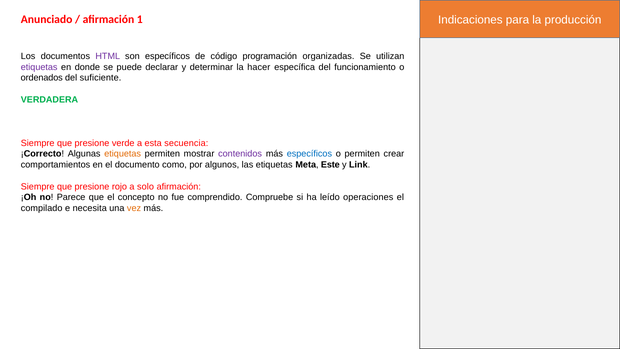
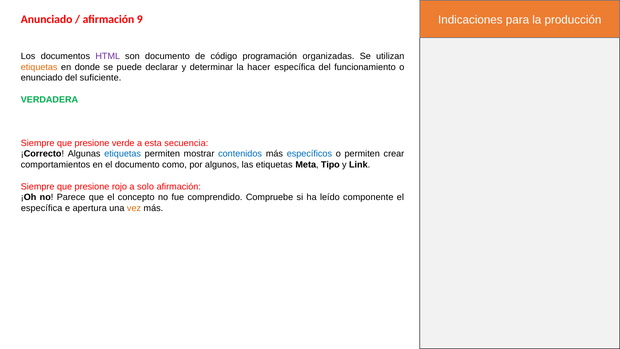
1: 1 -> 9 (140, 20)
son específicos: específicos -> documento (167, 56)
etiquetas colour: purple -> orange (39, 67)
ordenados: ordenados -> enunciado (42, 78)
etiquetas colour: orange -> blue (123, 154)
contenidos colour: purple -> blue (240, 154)
Este: Este -> Tipo (330, 165)
operaciones: operaciones -> componente (368, 197)
compilado: compilado -> específica (42, 208)
necesita: necesita -> apertura (90, 208)
